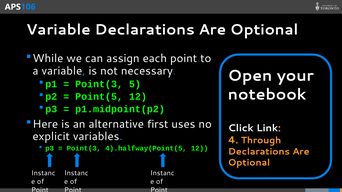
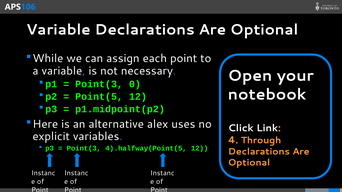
5: 5 -> 0 (135, 84)
first: first -> alex (158, 124)
